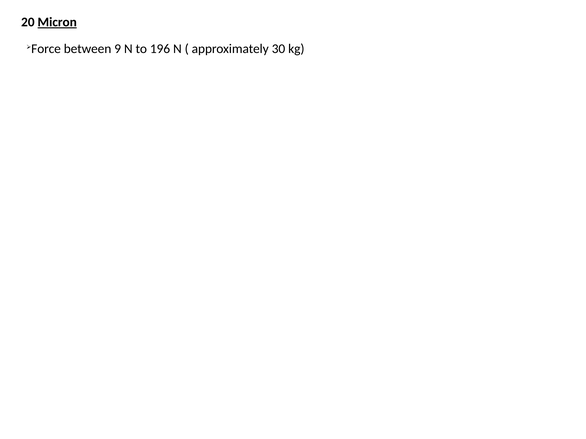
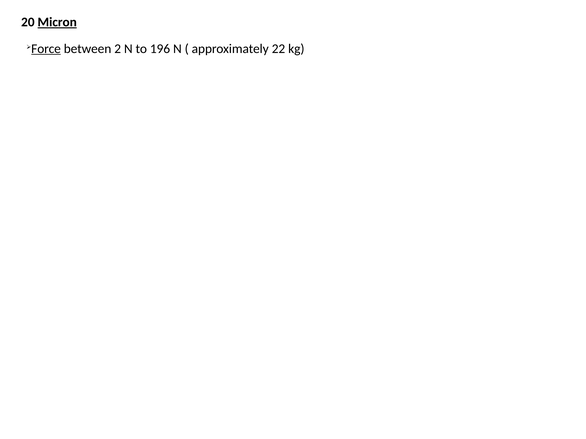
Force underline: none -> present (46, 49)
9: 9 -> 2 (118, 49)
30: 30 -> 22 (278, 49)
